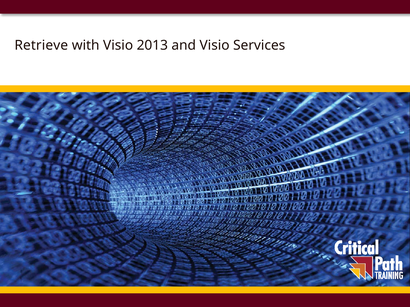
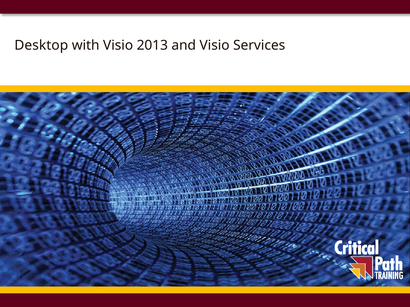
Retrieve: Retrieve -> Desktop (41, 45)
